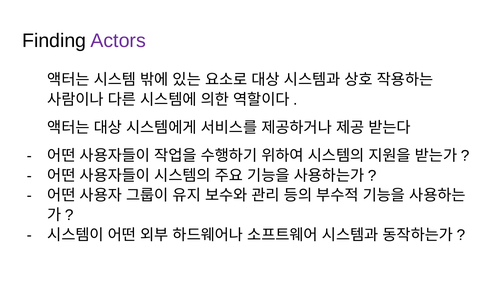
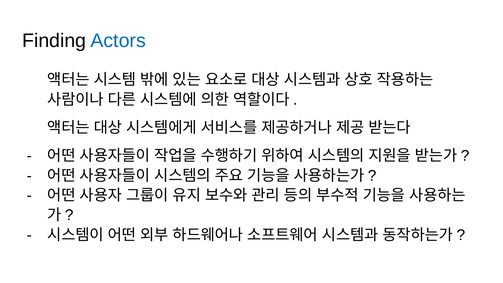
Actors colour: purple -> blue (118, 41)
